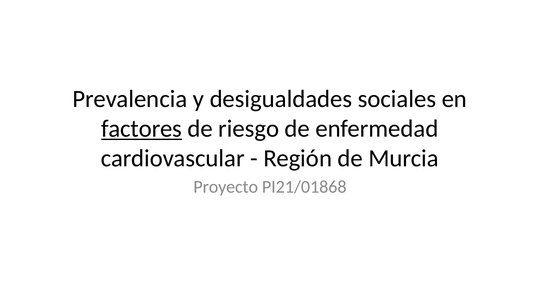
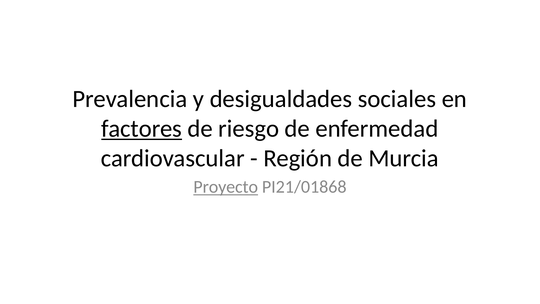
Proyecto underline: none -> present (226, 187)
